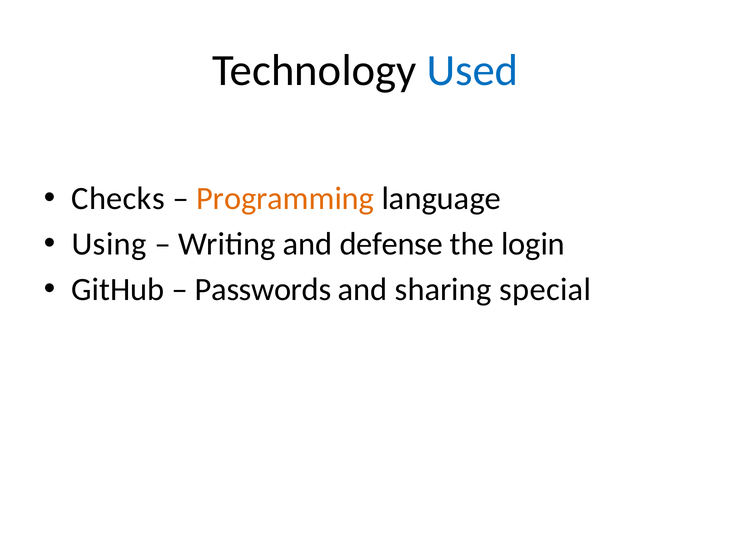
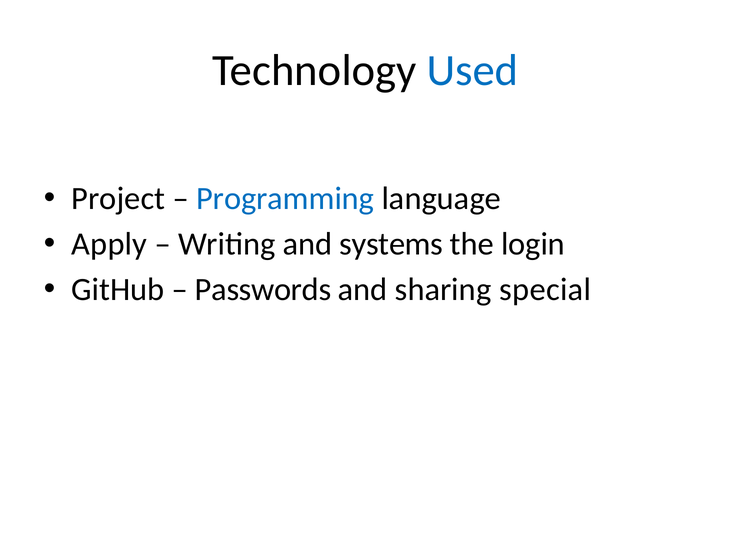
Checks: Checks -> Project (118, 199)
Programming colour: orange -> blue (285, 199)
Using: Using -> Apply (109, 244)
defense: defense -> systems (391, 244)
